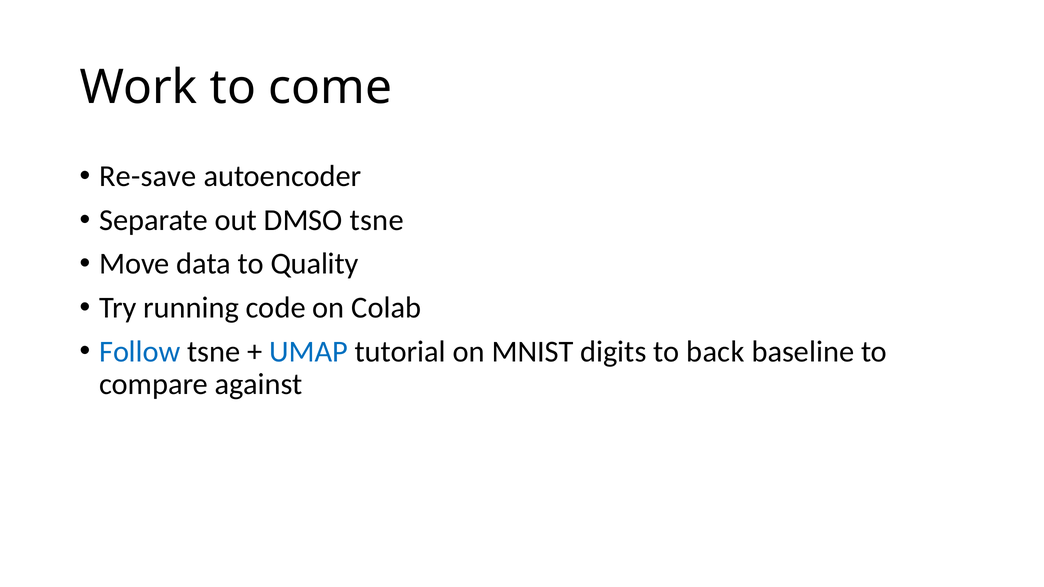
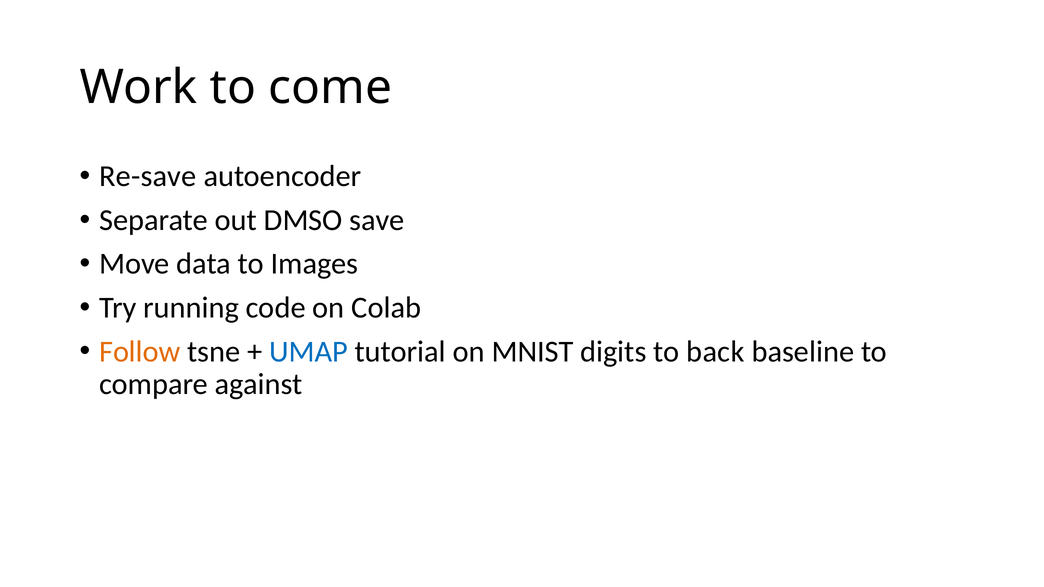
DMSO tsne: tsne -> save (377, 220)
Quality: Quality -> Images (315, 264)
Follow colour: blue -> orange (140, 352)
